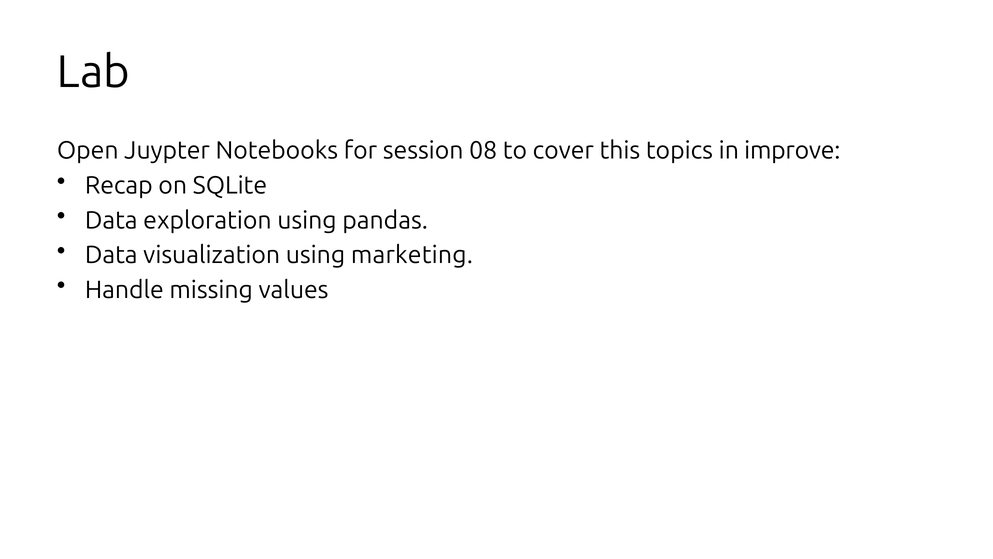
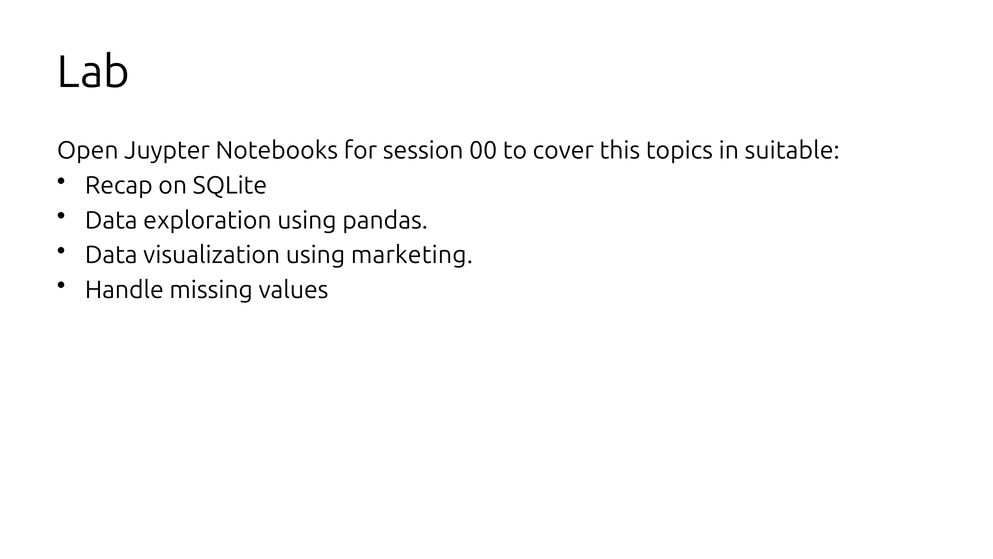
08: 08 -> 00 (483, 151)
improve: improve -> suitable (792, 151)
